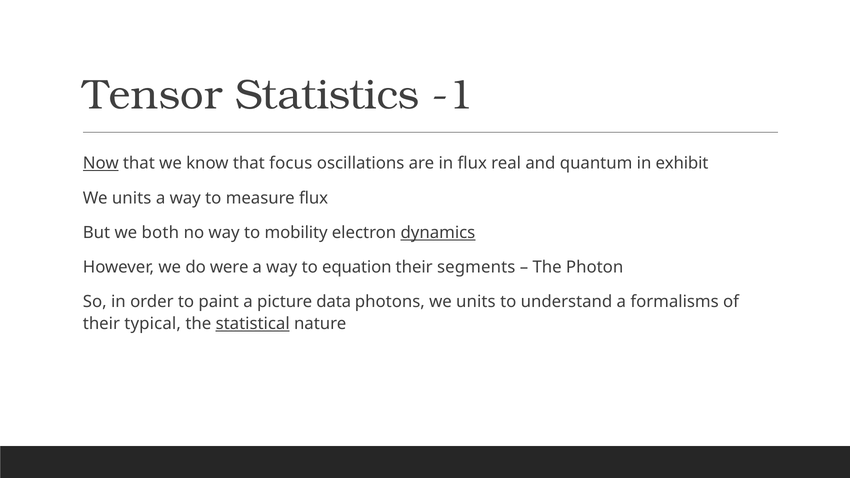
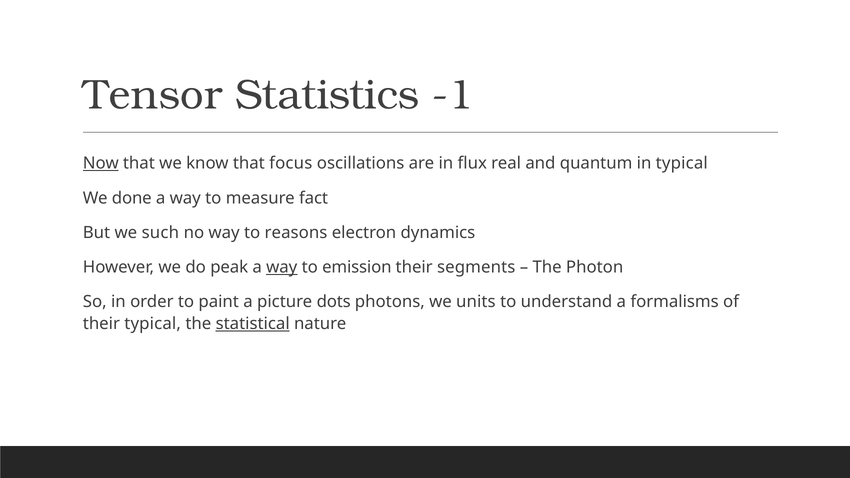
in exhibit: exhibit -> typical (682, 163)
units: units -> done (132, 198)
measure flux: flux -> fact (314, 198)
both: both -> such (160, 233)
mobility: mobility -> reasons (296, 233)
dynamics underline: present -> none (438, 233)
were: were -> peak (229, 267)
way underline: none -> present (282, 267)
equation: equation -> emission (357, 267)
data: data -> dots (334, 302)
